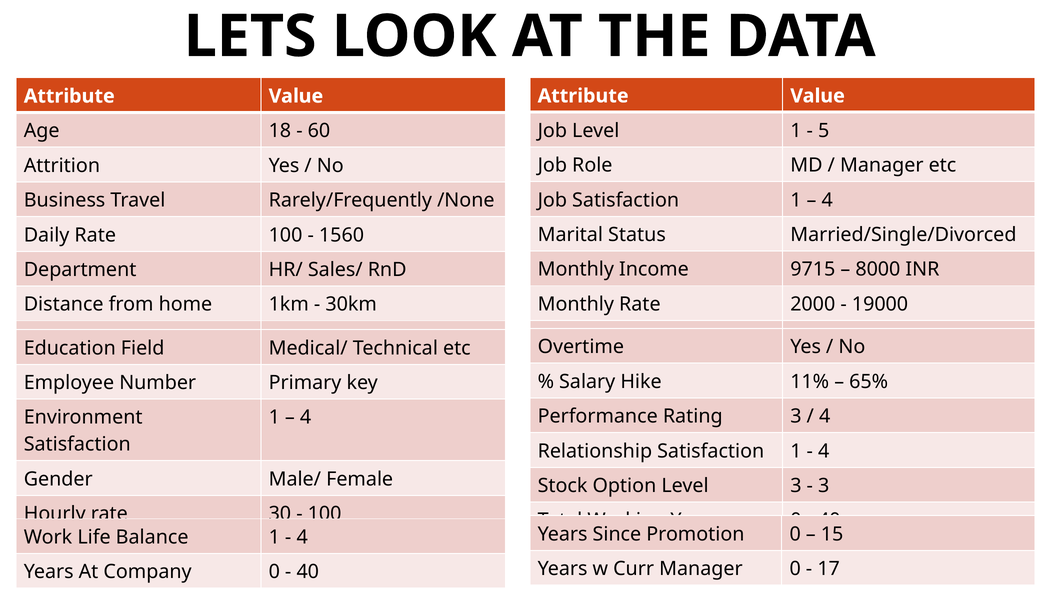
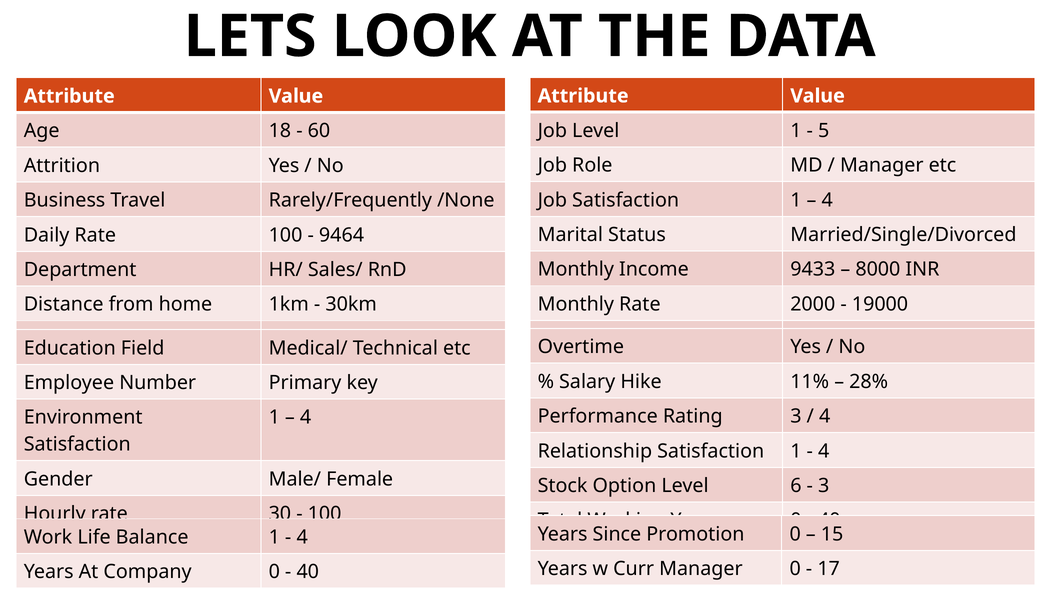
1560: 1560 -> 9464 (342, 235)
9715: 9715 -> 9433 (813, 270)
65%: 65% -> 28% (869, 382)
Level 3: 3 -> 6 (796, 486)
